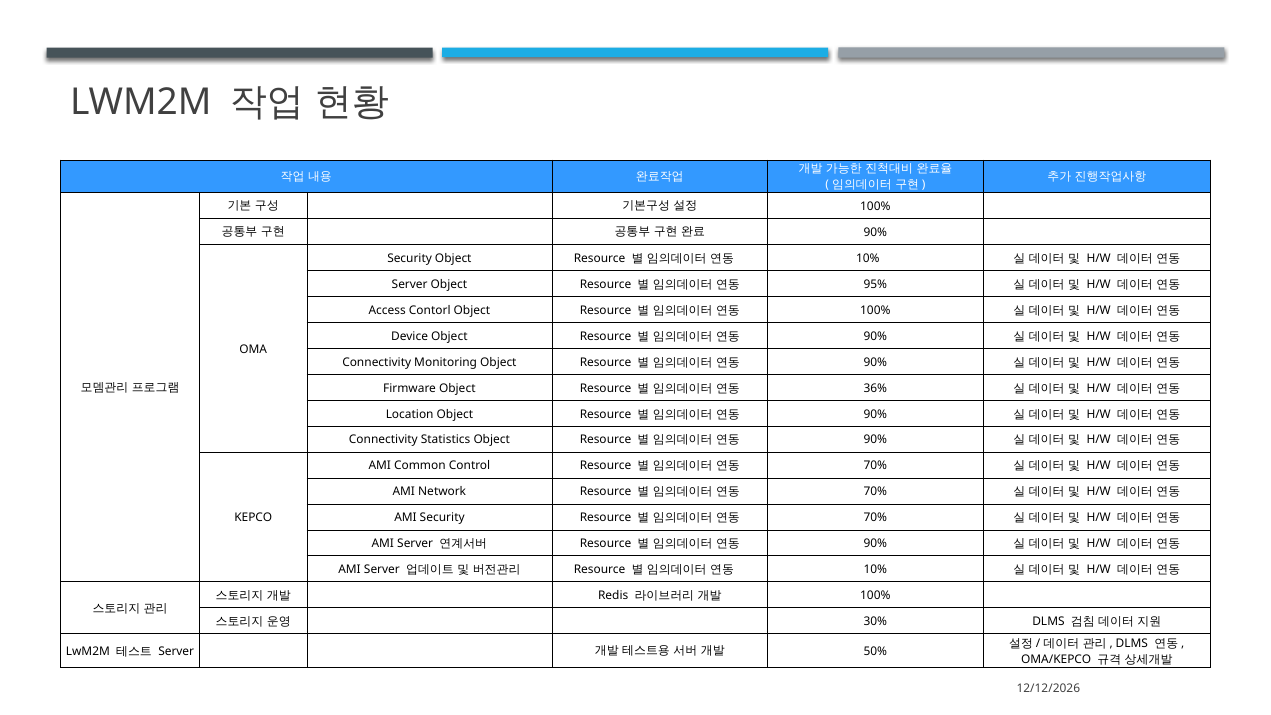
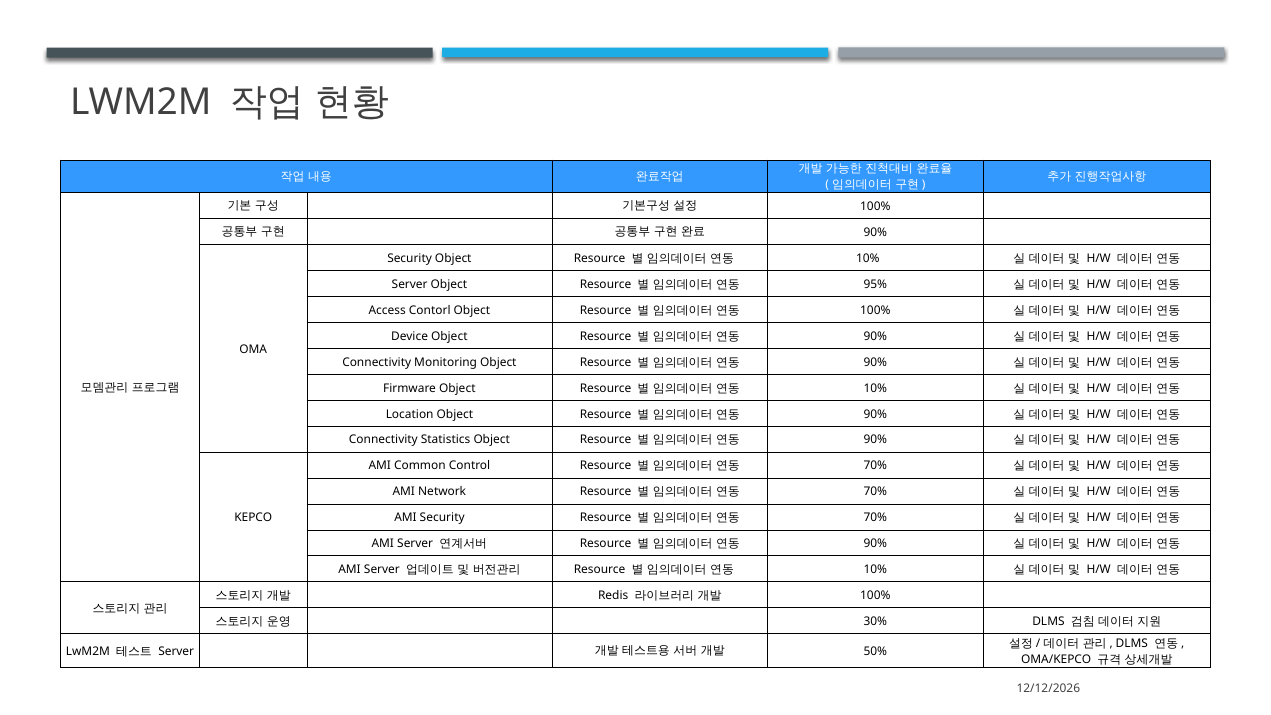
36%: 36% -> 10% (875, 388)
